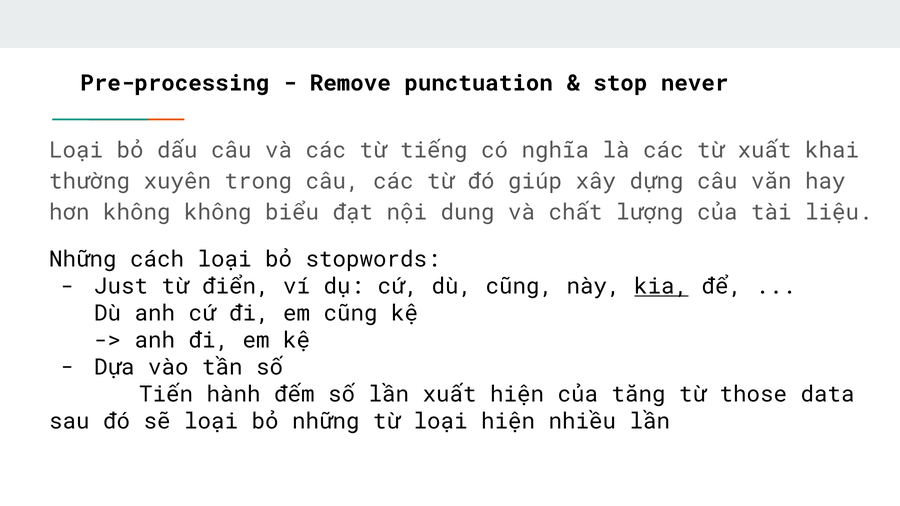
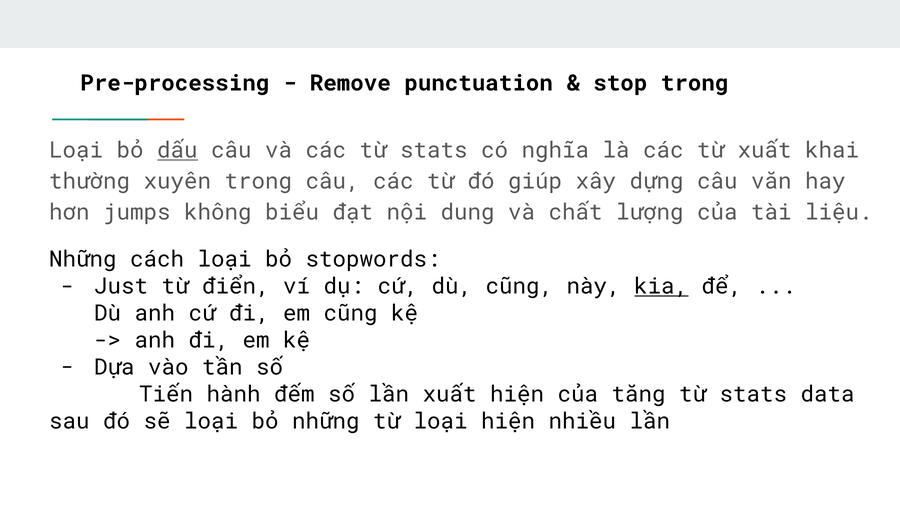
stop never: never -> trong (695, 83)
dấu underline: none -> present (178, 150)
các từ tiếng: tiếng -> stats (434, 150)
hơn không: không -> jumps (137, 213)
those: those -> stats (754, 395)
